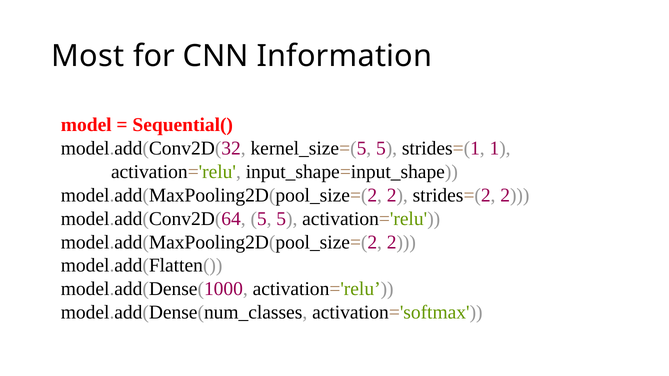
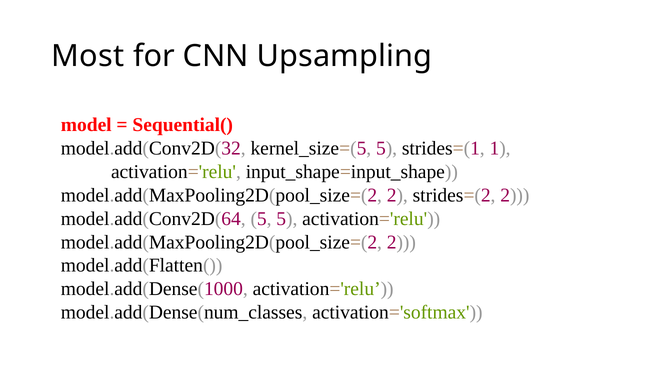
Information: Information -> Upsampling (344, 56)
